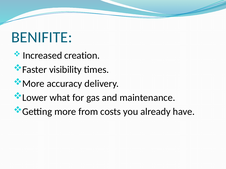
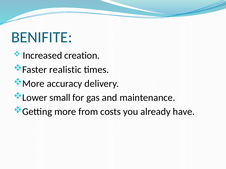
visibility: visibility -> realistic (65, 70)
what: what -> small (60, 98)
